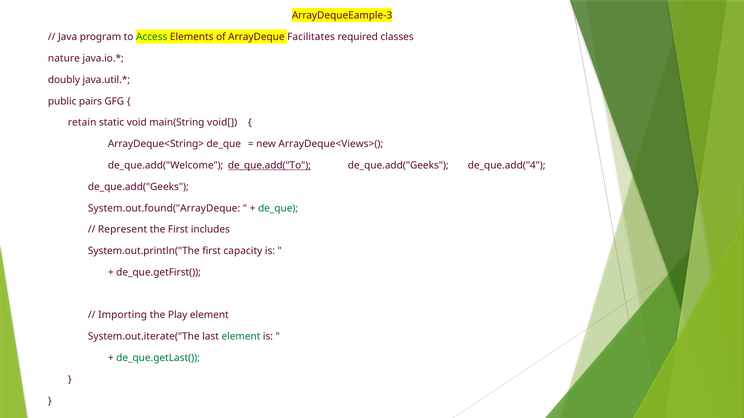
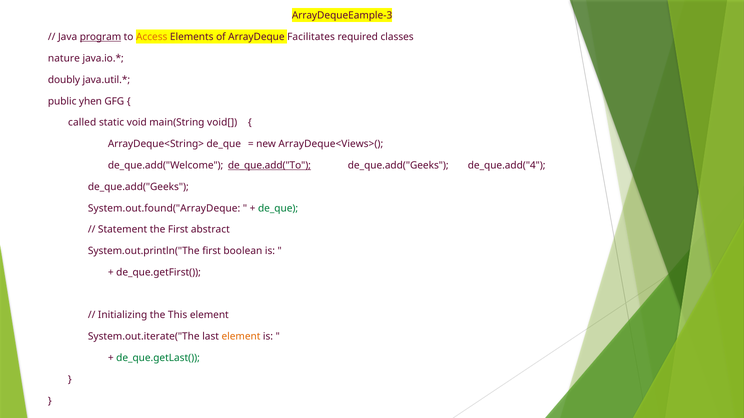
program underline: none -> present (100, 37)
Access colour: green -> orange (152, 37)
pairs: pairs -> yhen (90, 101)
retain: retain -> called (82, 123)
Represent: Represent -> Statement (123, 230)
includes: includes -> abstract (210, 230)
capacity: capacity -> boolean (243, 251)
Importing: Importing -> Initializing (123, 316)
Play: Play -> This (178, 316)
element colour: green -> orange (241, 337)
